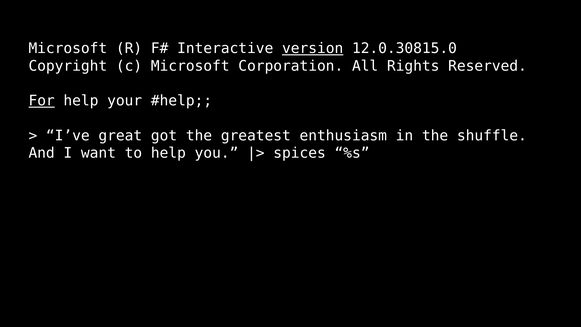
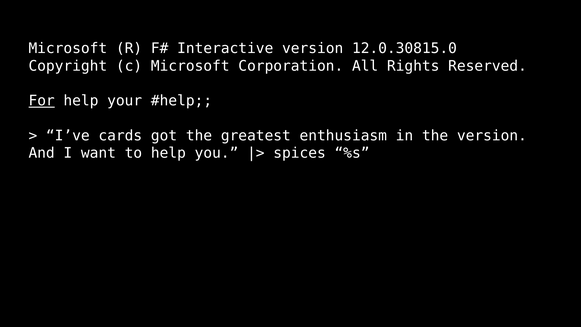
version underline: present -> none (313, 48)
great: great -> cards (120, 136)
the shuffle: shuffle -> version (492, 136)
